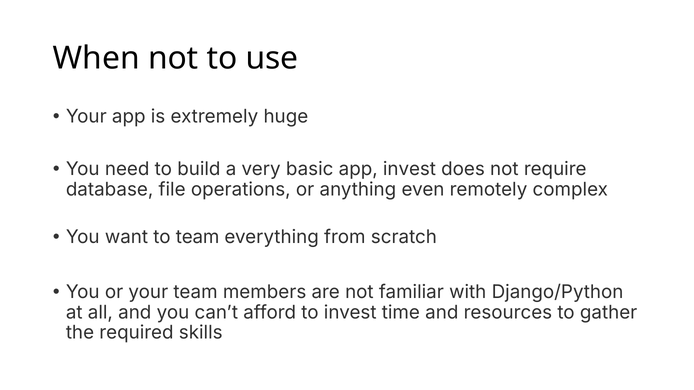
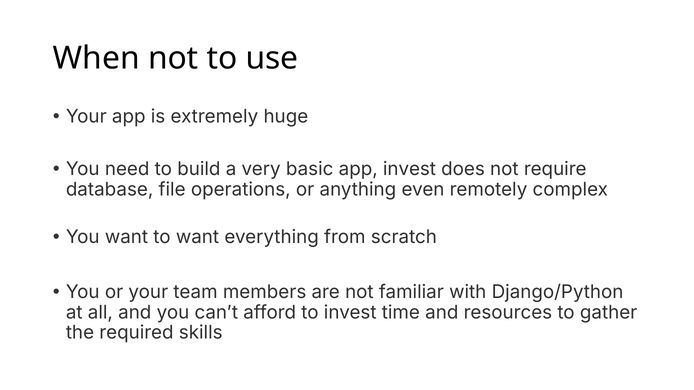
to team: team -> want (198, 237)
